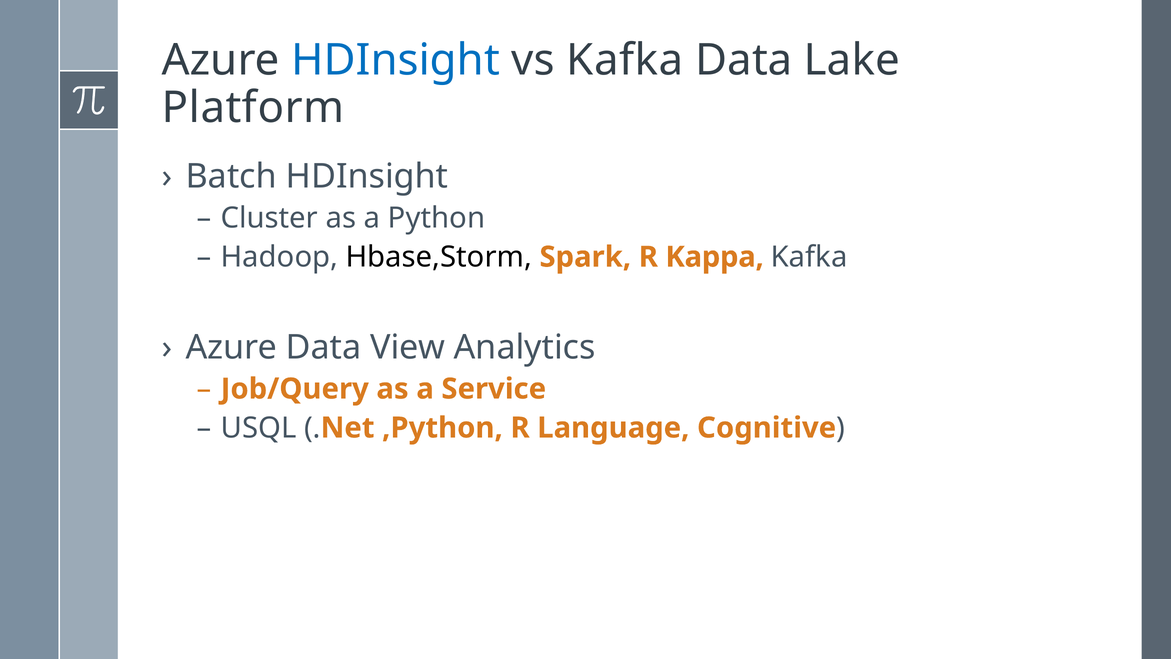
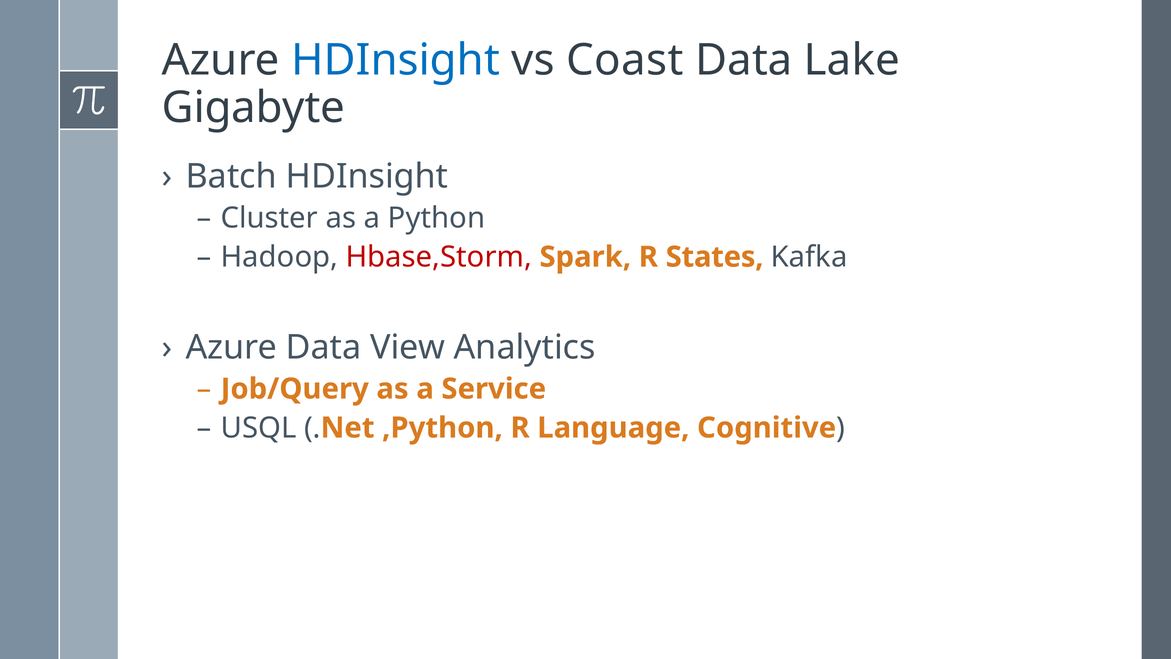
vs Kafka: Kafka -> Coast (625, 60)
Platform: Platform -> Gigabyte (253, 108)
Hbase,Storm colour: black -> red (439, 257)
Kappa: Kappa -> States (715, 257)
